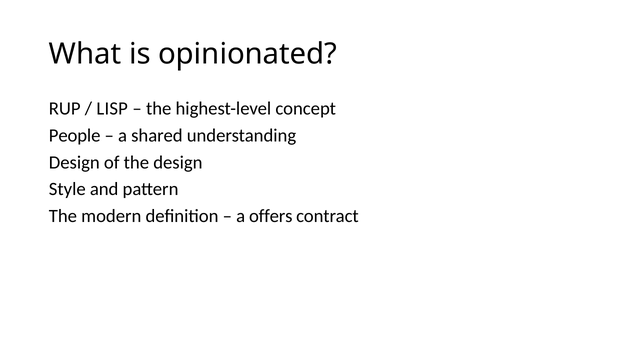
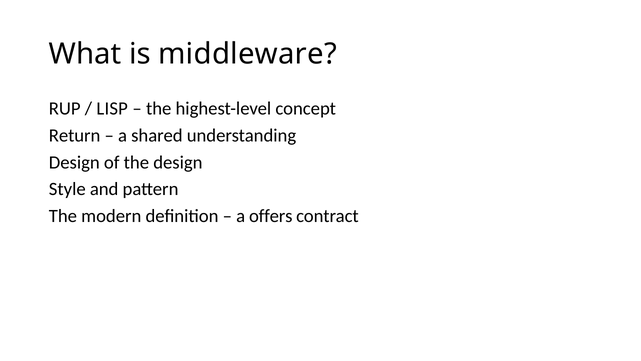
opinionated: opinionated -> middleware (248, 54)
People: People -> Return (75, 135)
